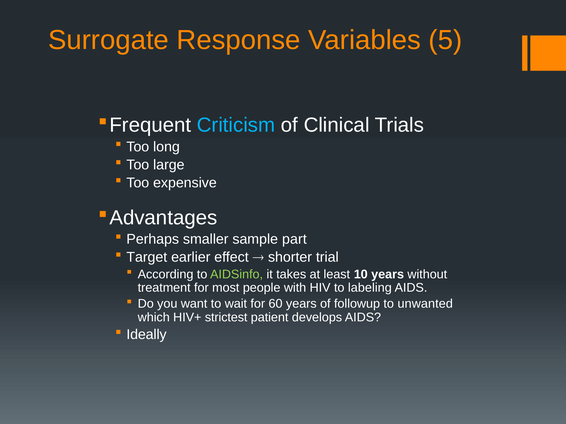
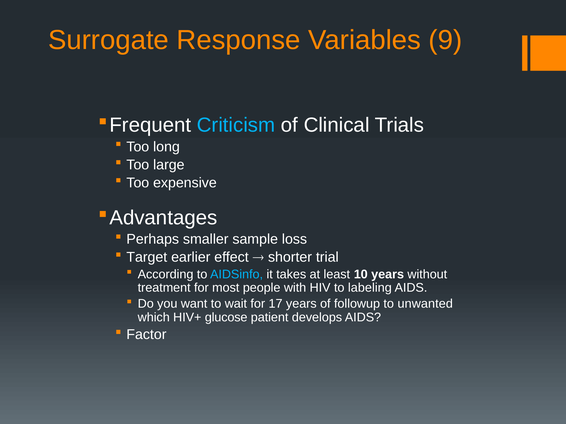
5: 5 -> 9 (445, 40)
part: part -> loss (294, 239)
AIDSinfo colour: light green -> light blue (237, 275)
60: 60 -> 17 (276, 304)
strictest: strictest -> glucose (226, 318)
Ideally: Ideally -> Factor (146, 335)
